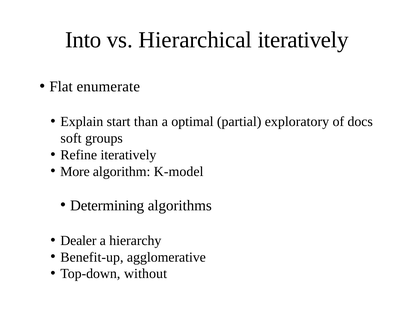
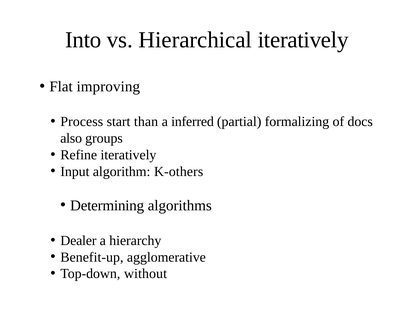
enumerate: enumerate -> improving (108, 86)
Explain: Explain -> Process (82, 122)
optimal: optimal -> inferred (193, 122)
exploratory: exploratory -> formalizing (297, 122)
soft: soft -> also (71, 138)
More: More -> Input (75, 171)
K-model: K-model -> K-others (179, 171)
